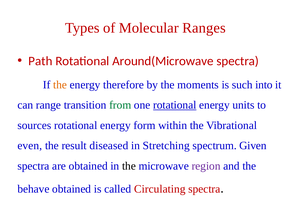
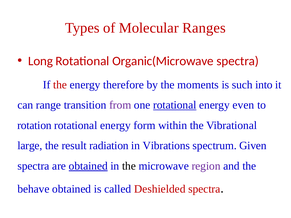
Path: Path -> Long (41, 61)
Around(Microwave: Around(Microwave -> Organic(Microwave (163, 61)
the colour: orange -> red (60, 85)
from colour: green -> purple (120, 105)
units: units -> even (243, 105)
sources: sources -> rotation (34, 125)
even: even -> large (30, 146)
diseased: diseased -> radiation (109, 146)
Stretching: Stretching -> Vibrations (166, 146)
obtained underline: none -> present (88, 166)
Circulating: Circulating -> Deshielded (160, 189)
